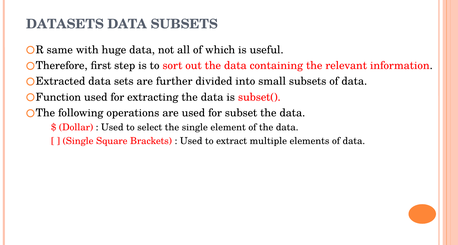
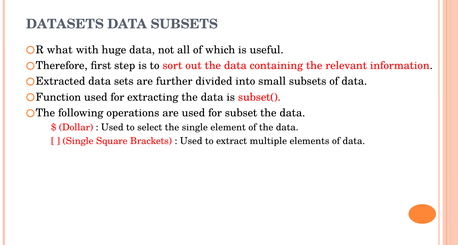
same: same -> what (60, 50)
